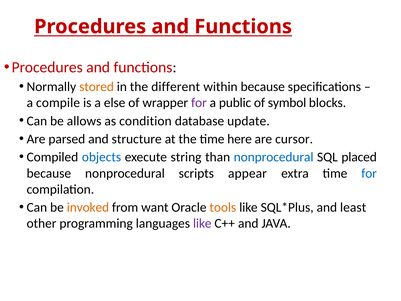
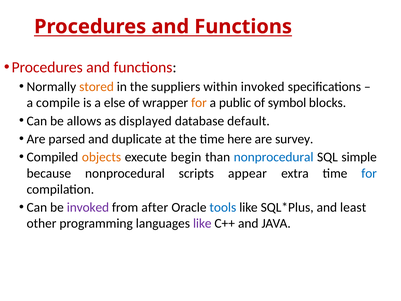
different: different -> suppliers (176, 87)
within because: because -> invoked (263, 87)
for colour: purple -> orange (199, 103)
condition: condition -> displayed (145, 121)
update: update -> default (248, 121)
structure: structure -> duplicate (137, 139)
cursor: cursor -> survey (294, 139)
objects colour: blue -> orange (102, 157)
string: string -> begin (186, 157)
placed: placed -> simple (359, 157)
invoked colour: orange -> purple (88, 207)
want: want -> after (155, 207)
tools colour: orange -> blue (223, 207)
